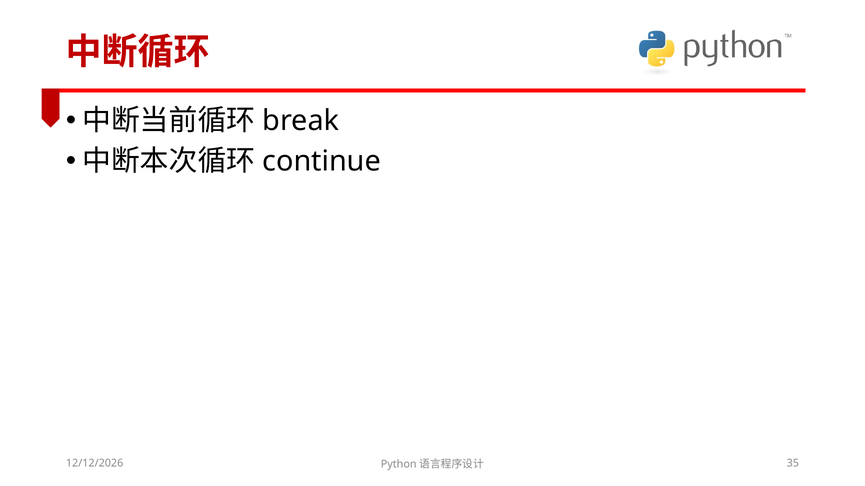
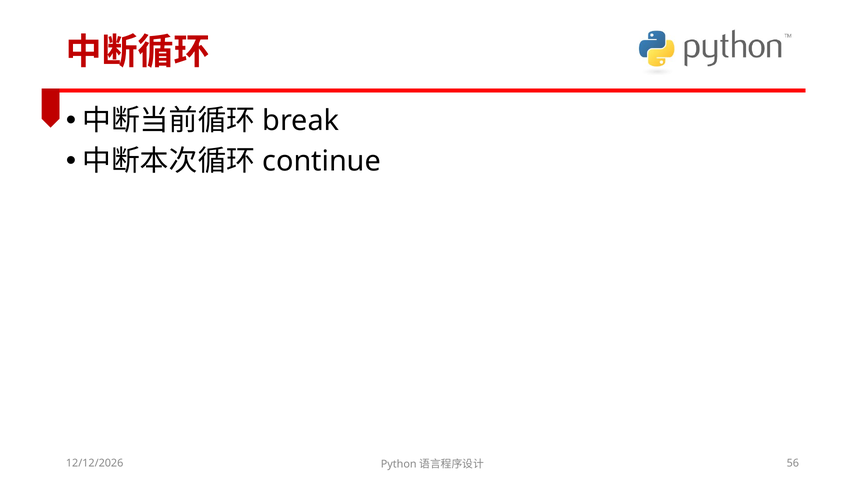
35: 35 -> 56 (793, 464)
